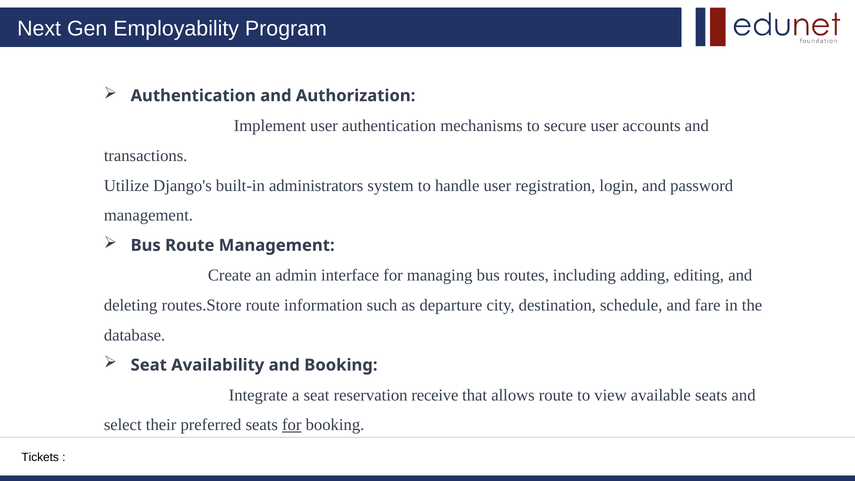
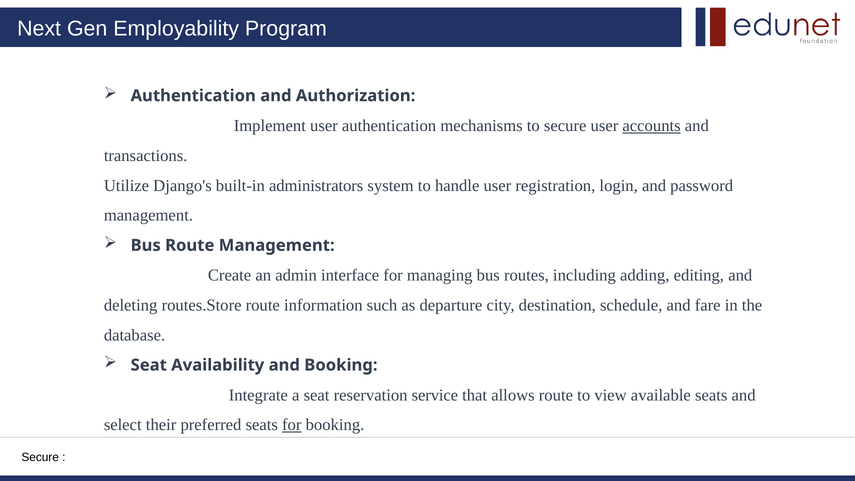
accounts underline: none -> present (652, 126)
receive: receive -> service (435, 395)
Tickets: Tickets -> Secure (40, 457)
